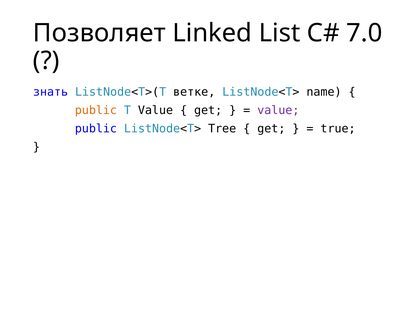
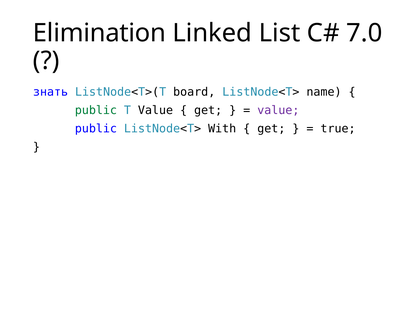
Позволяет: Позволяет -> Elimination (99, 33)
ветке: ветке -> board (194, 92)
public colour: orange -> green (96, 110)
Tree: Tree -> With (222, 129)
